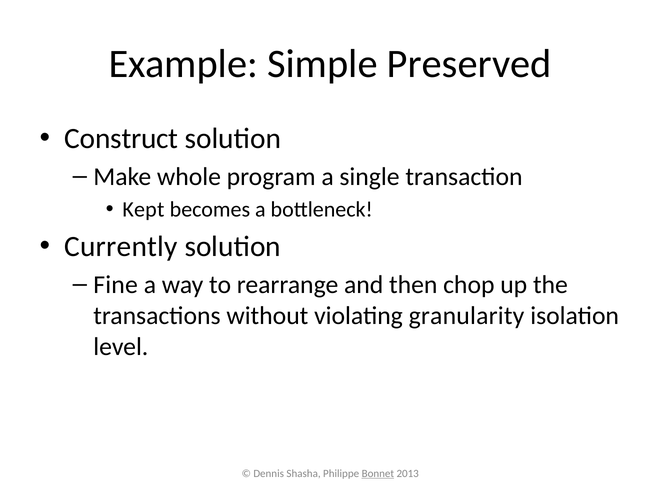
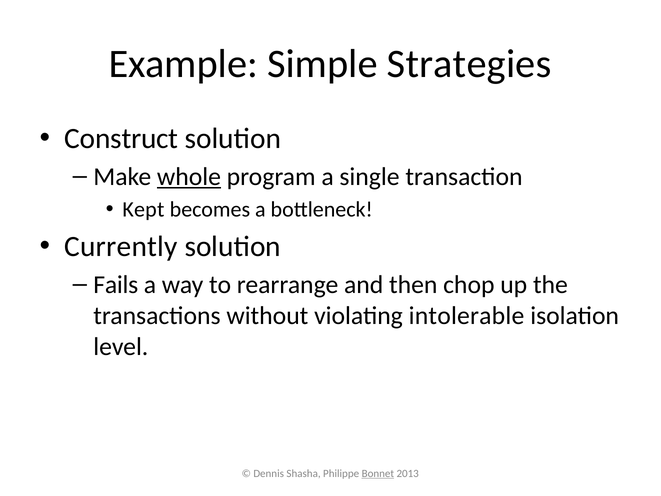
Preserved: Preserved -> Strategies (469, 64)
whole underline: none -> present (189, 177)
Fine: Fine -> Fails (116, 285)
granularity: granularity -> intolerable (466, 315)
